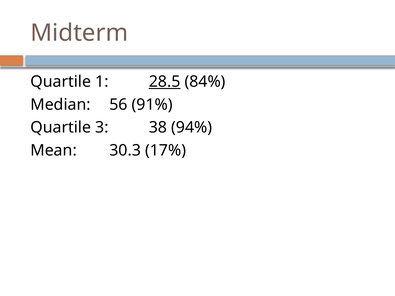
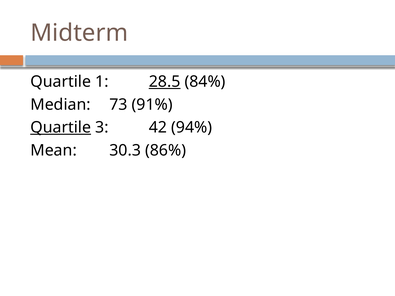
56: 56 -> 73 (118, 105)
Quartile underline: none -> present (61, 128)
38: 38 -> 42 (158, 128)
17%: 17% -> 86% (166, 151)
